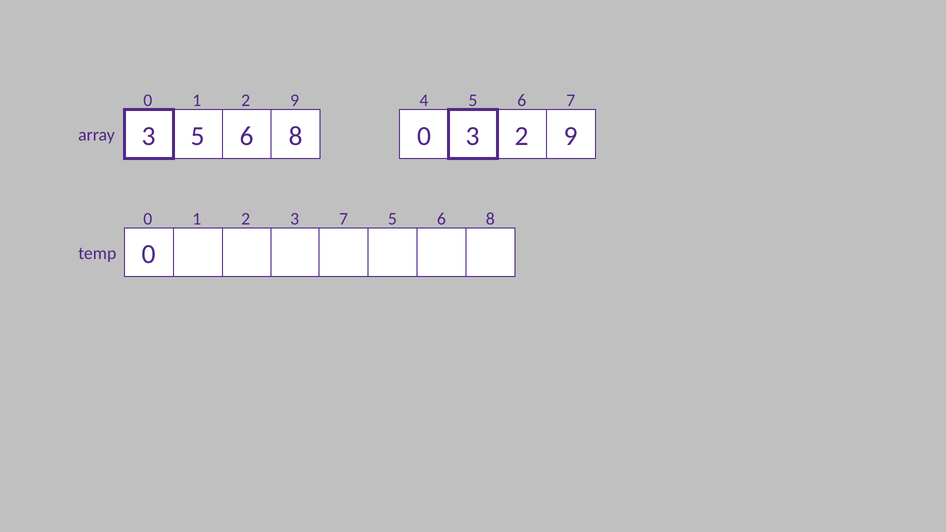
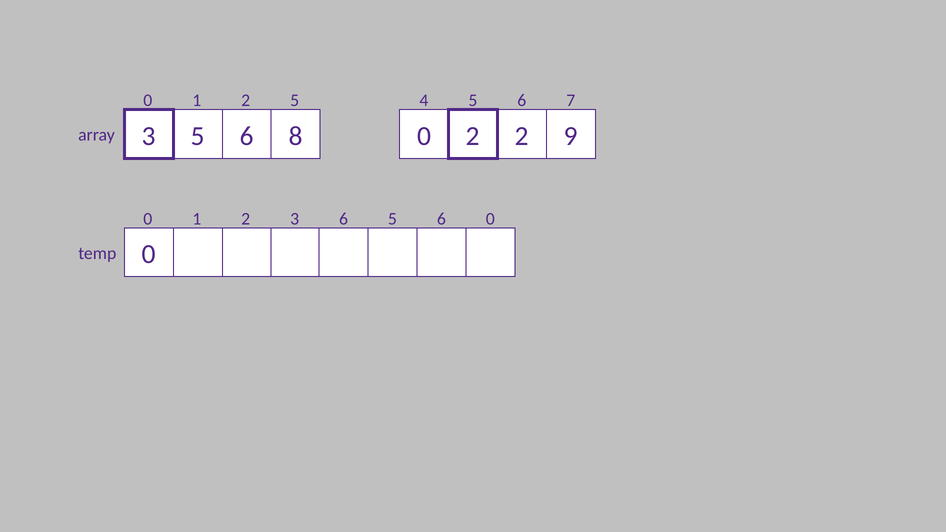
1 2 9: 9 -> 5 (295, 100)
0 3: 3 -> 2 (473, 136)
3 7: 7 -> 6 (344, 219)
8: 8 -> 0 (490, 219)
